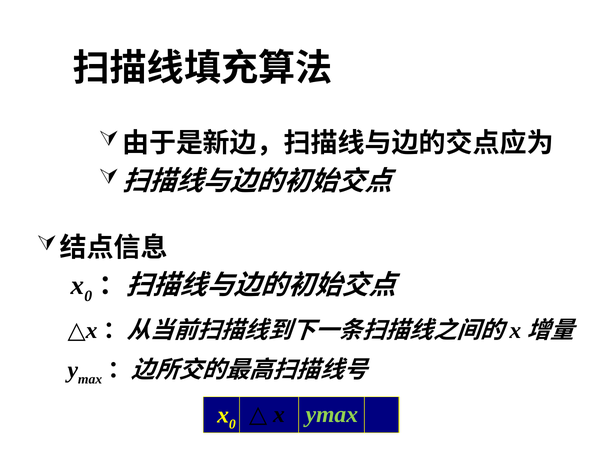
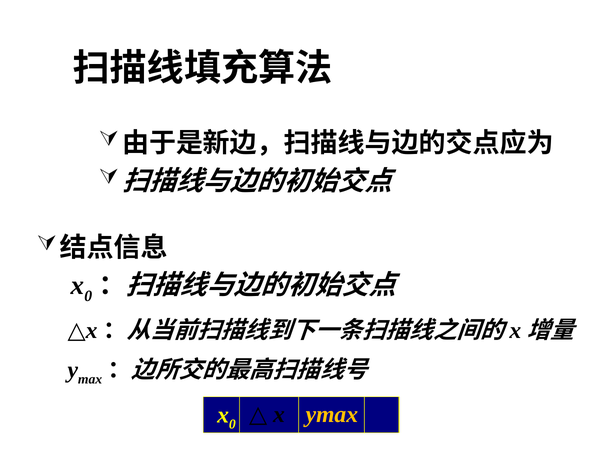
ymax colour: light green -> yellow (332, 415)
